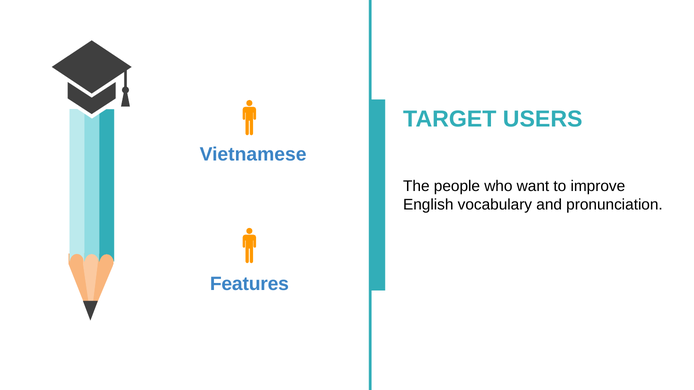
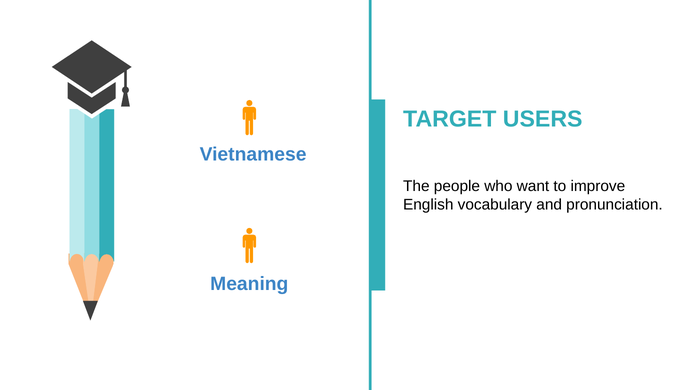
Features: Features -> Meaning (249, 284)
